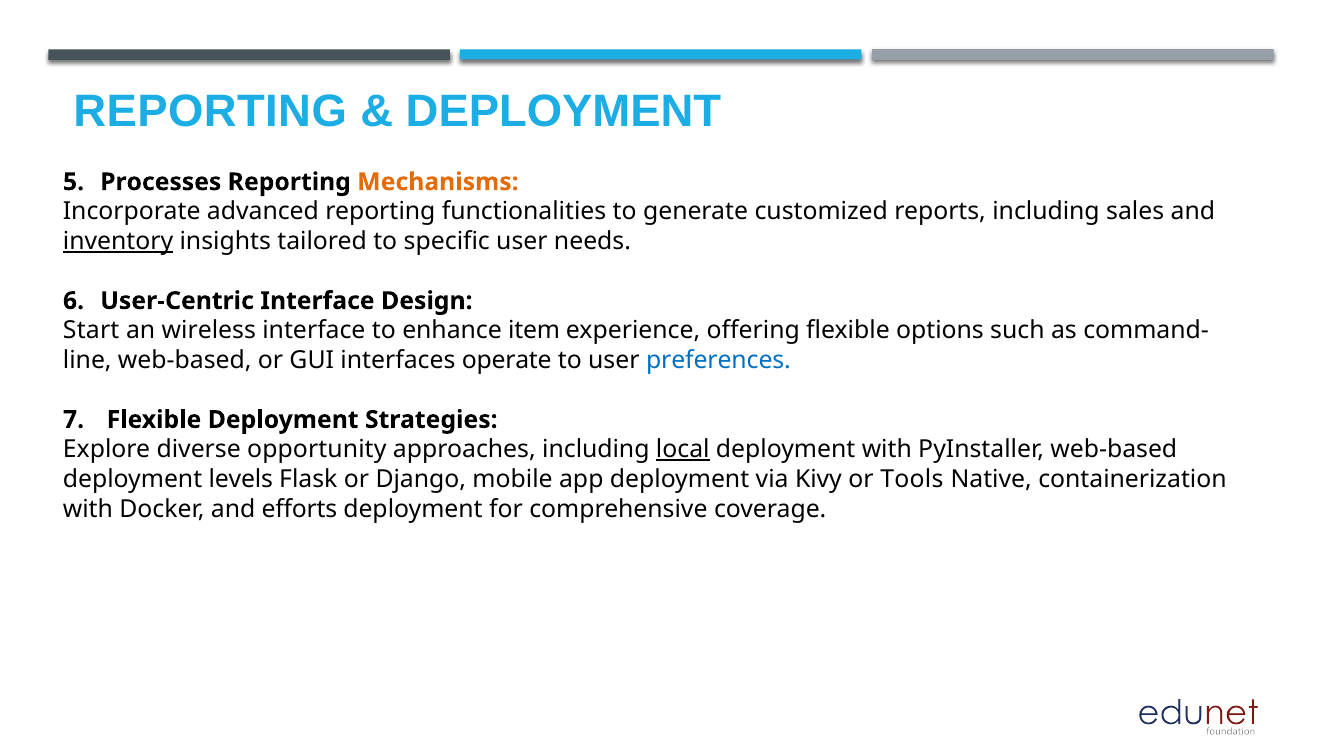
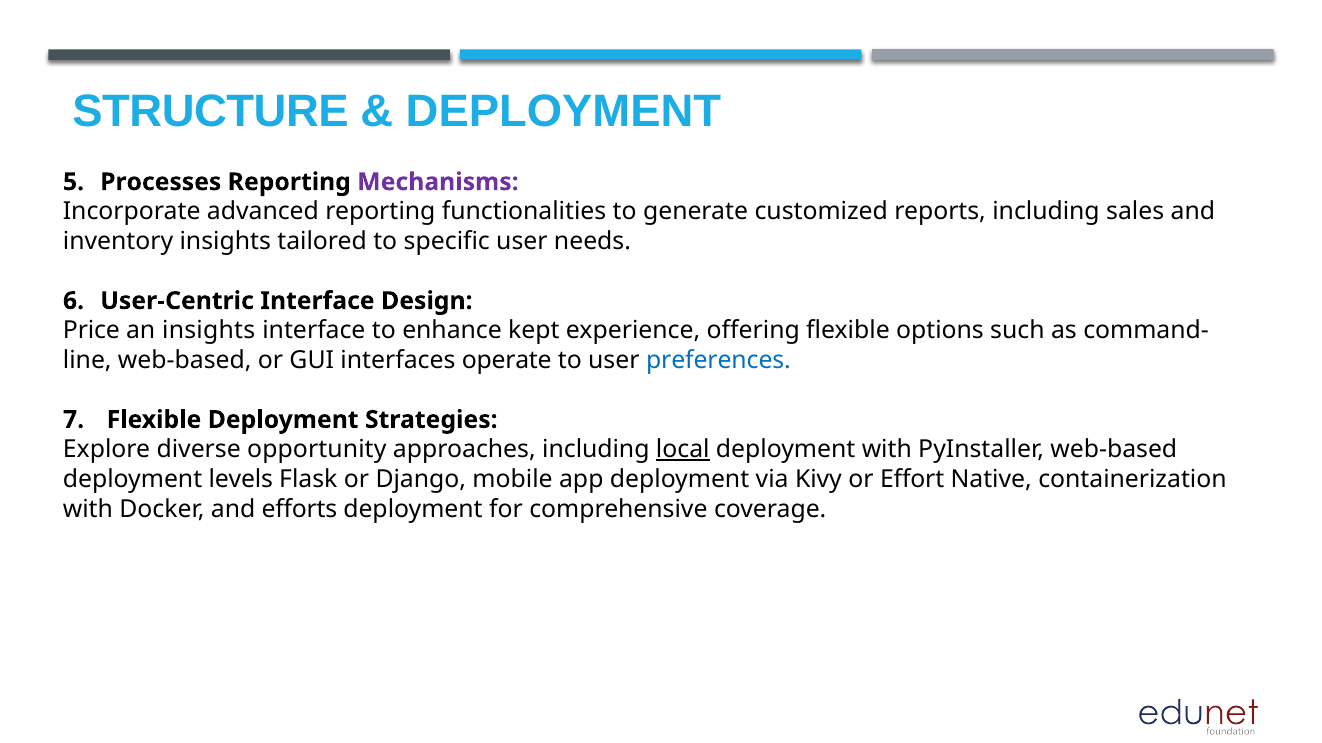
REPORTING: REPORTING -> STRUCTURE (211, 111)
Mechanisms colour: orange -> purple (438, 182)
inventory underline: present -> none (118, 242)
Start: Start -> Price (91, 331)
an wireless: wireless -> insights (209, 331)
item: item -> kept (534, 331)
Tools: Tools -> Effort (912, 480)
